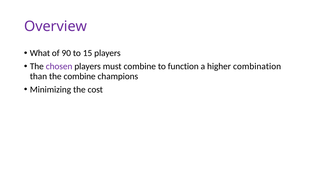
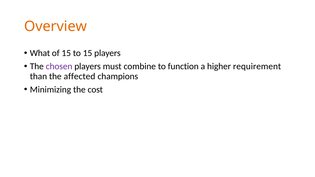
Overview colour: purple -> orange (56, 26)
of 90: 90 -> 15 (66, 53)
combination: combination -> requirement (257, 66)
the combine: combine -> affected (80, 76)
